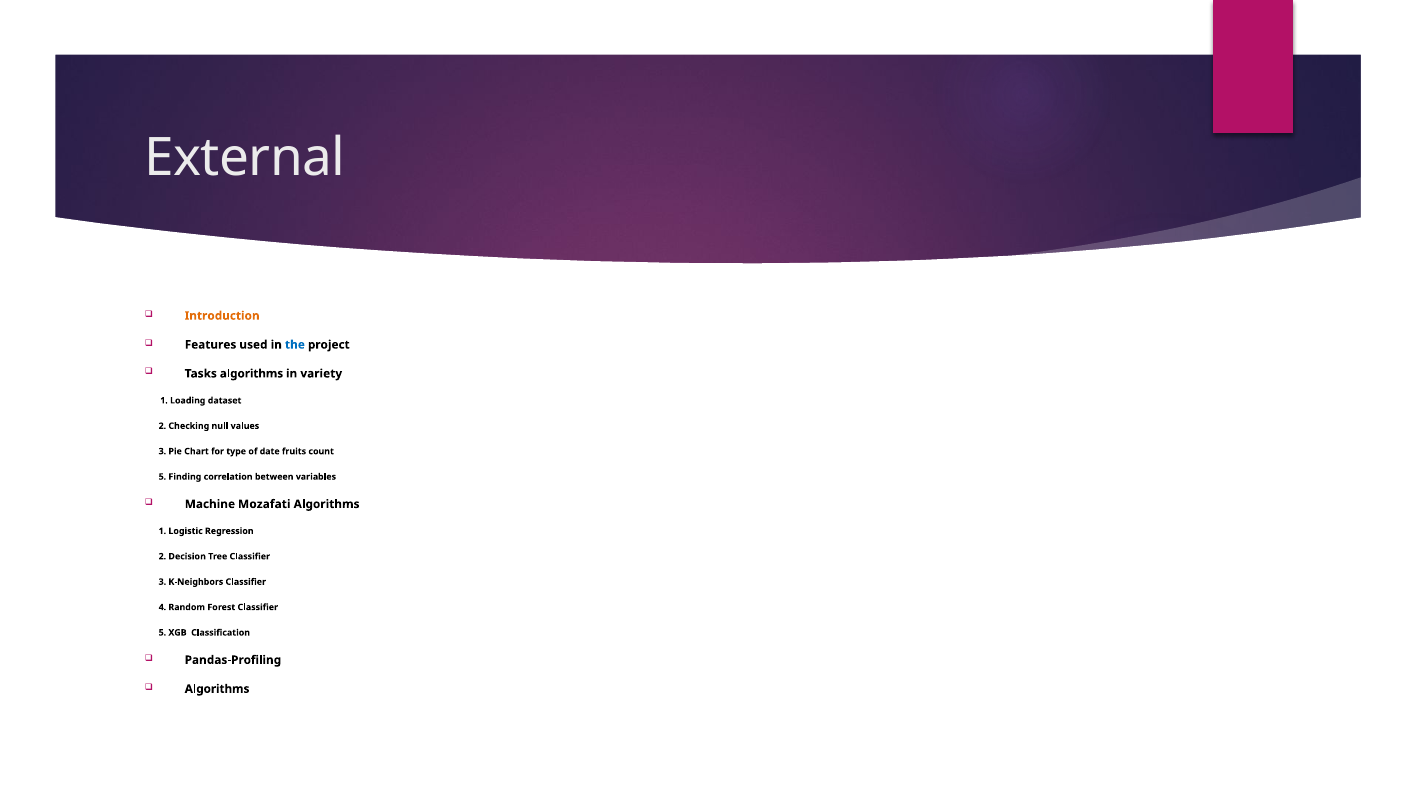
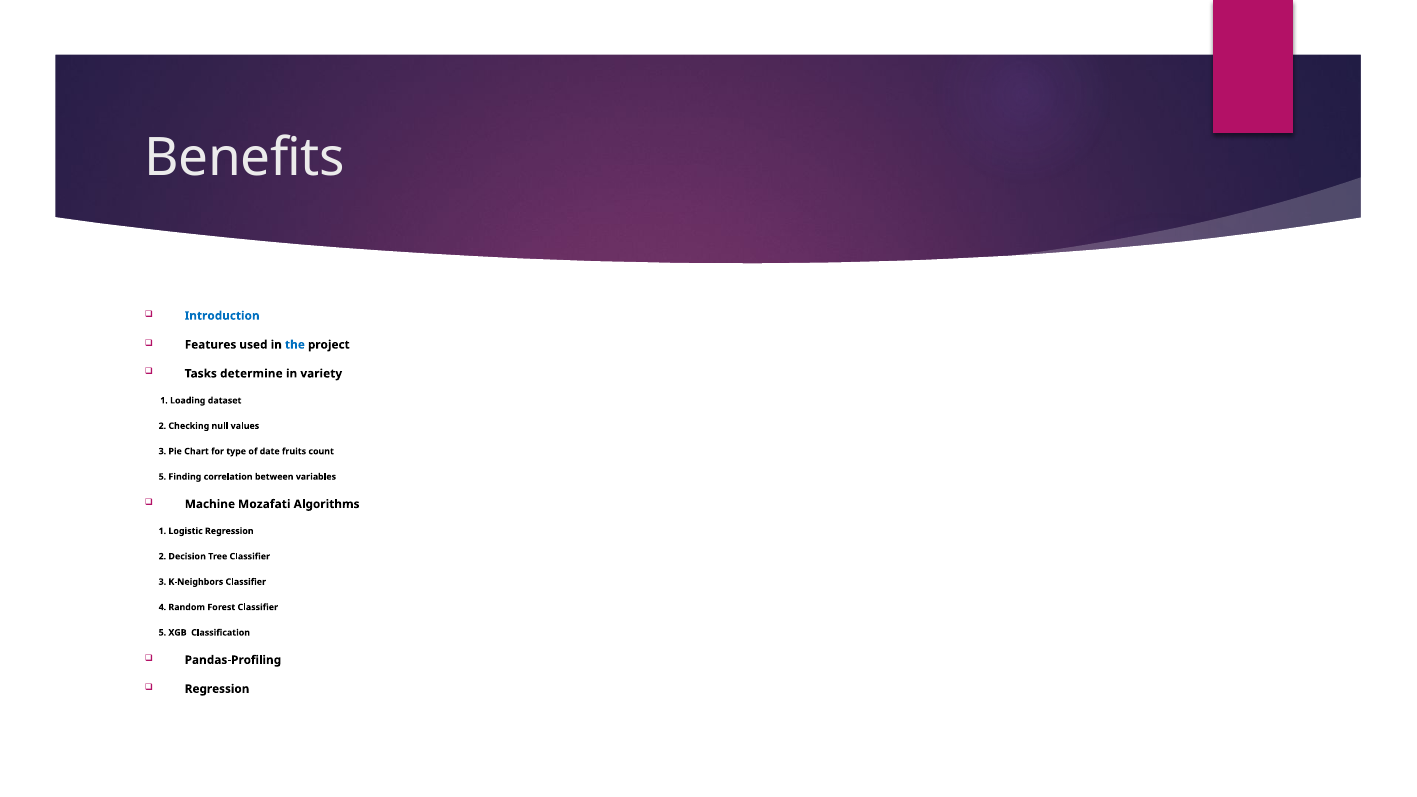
External: External -> Benefits (245, 158)
Introduction colour: orange -> blue (222, 316)
Tasks algorithms: algorithms -> determine (251, 374)
Algorithms: Algorithms -> Regression (217, 689)
